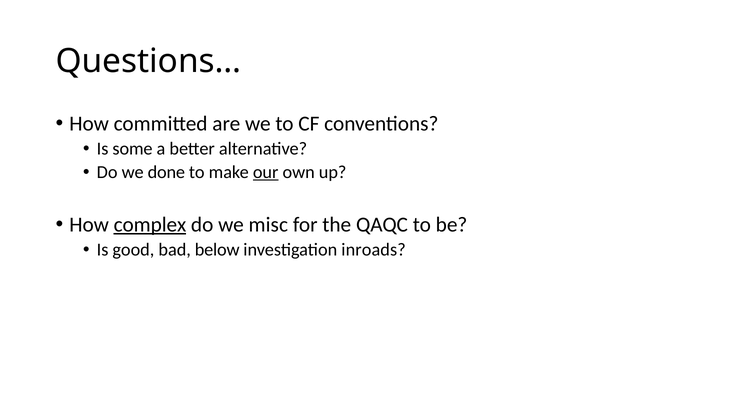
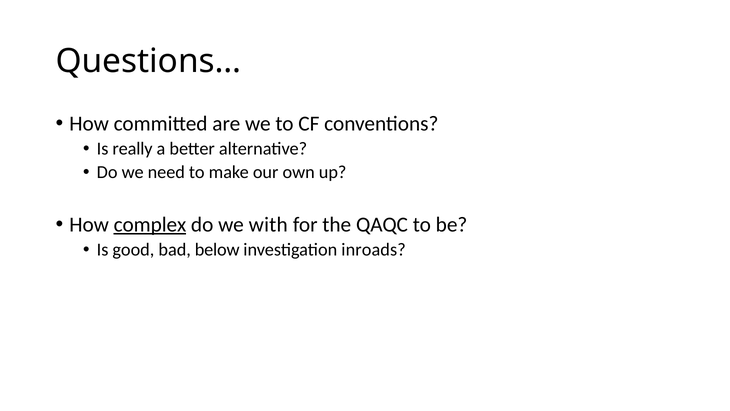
some: some -> really (133, 149)
done: done -> need (166, 172)
our underline: present -> none (266, 172)
misc: misc -> with (268, 225)
